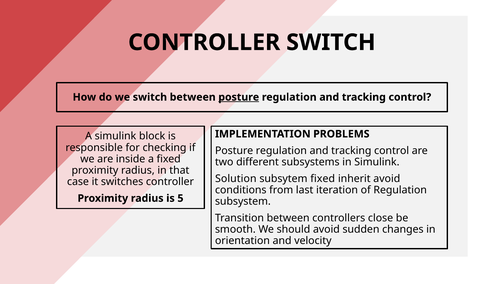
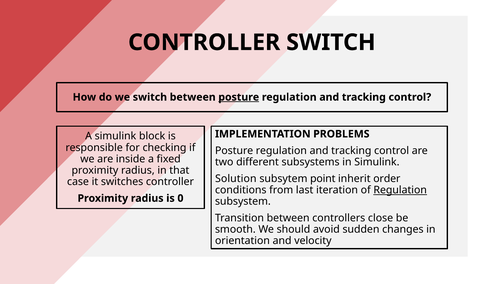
subsytem fixed: fixed -> point (323, 178)
inherit avoid: avoid -> order (387, 178)
Regulation underline: none -> present (400, 190)
5: 5 -> 0 (180, 198)
